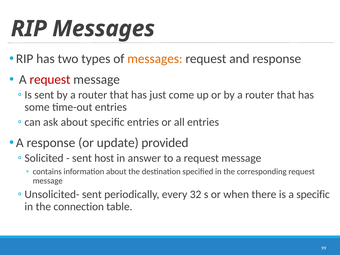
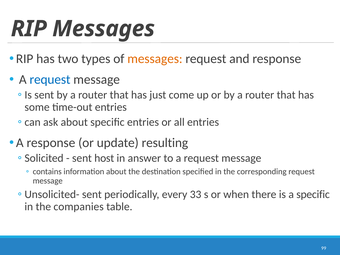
request colour: red -> blue (50, 80)
provided: provided -> resulting (165, 143)
32: 32 -> 33 (196, 194)
connection: connection -> companies (79, 207)
